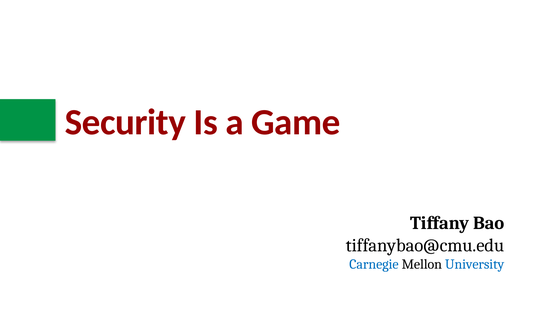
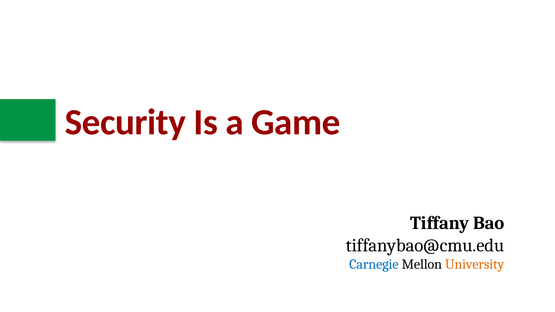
University colour: blue -> orange (475, 265)
